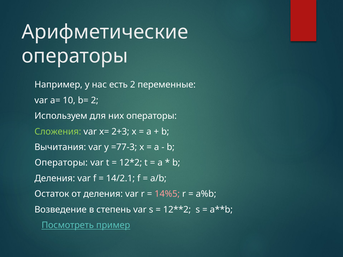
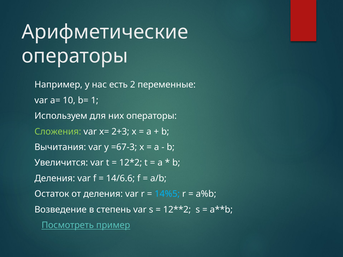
b= 2: 2 -> 1 (95, 100)
=77-3: =77-3 -> =67-3 (124, 147)
Операторы: Операторы -> Увеличится (61, 163)
14/2.1: 14/2.1 -> 14/6.6 (120, 179)
14%5 colour: pink -> light blue (167, 194)
